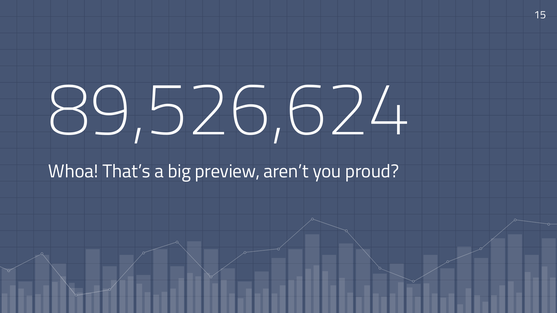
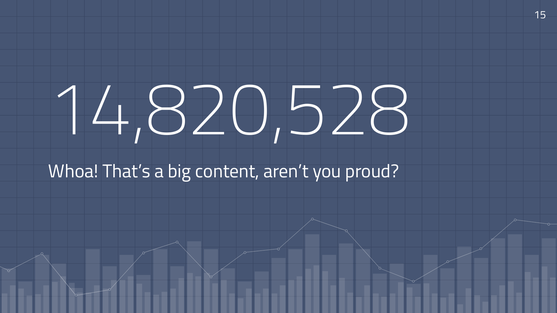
89,526,624: 89,526,624 -> 14,820,528 (229, 110)
preview: preview -> content (227, 171)
